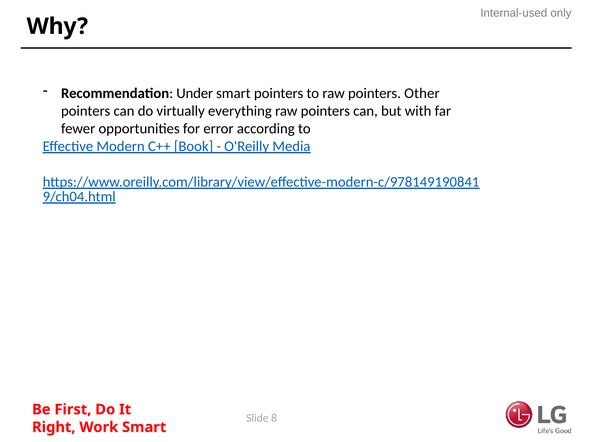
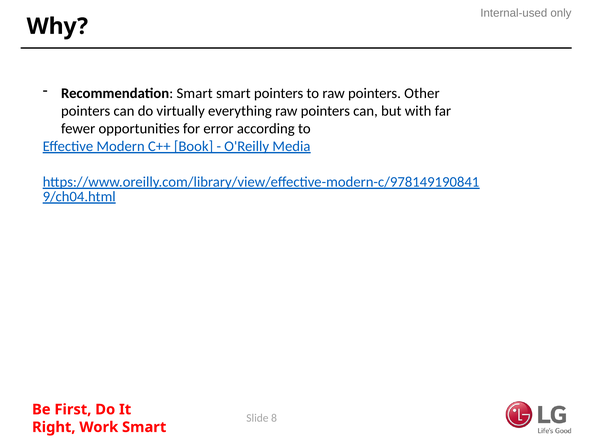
Recommendation Under: Under -> Smart (195, 93)
